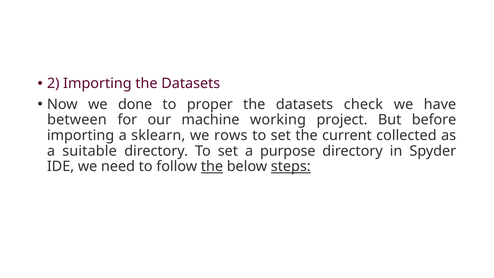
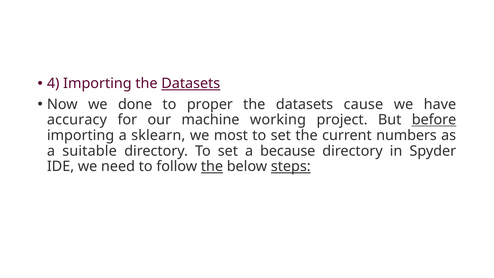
2: 2 -> 4 (53, 84)
Datasets underline: none -> present (191, 84)
check: check -> cause (363, 104)
between: between -> accuracy (77, 120)
before underline: none -> present (434, 120)
rows: rows -> most (231, 135)
collected: collected -> numbers (406, 135)
purpose: purpose -> because (288, 151)
